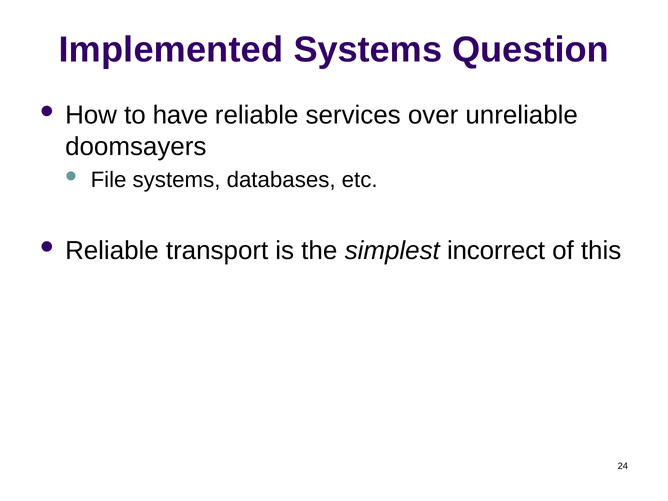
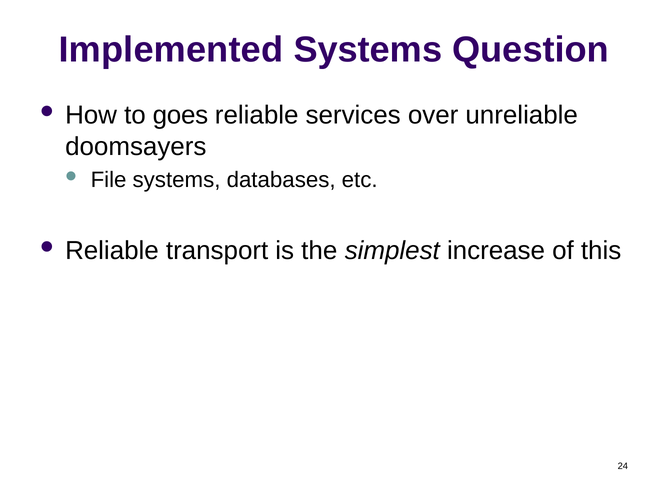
have: have -> goes (180, 115)
incorrect: incorrect -> increase (496, 251)
